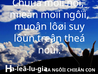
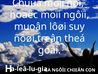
mieàn: mieàn -> hoaëc (24, 15)
lôùn: lôùn -> ñôøi (24, 38)
noùi: noùi -> goái (49, 50)
